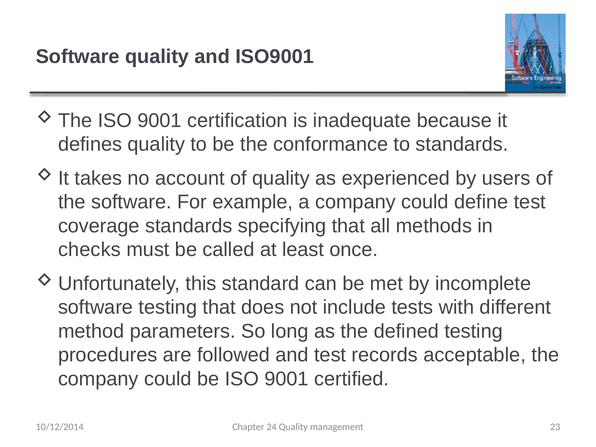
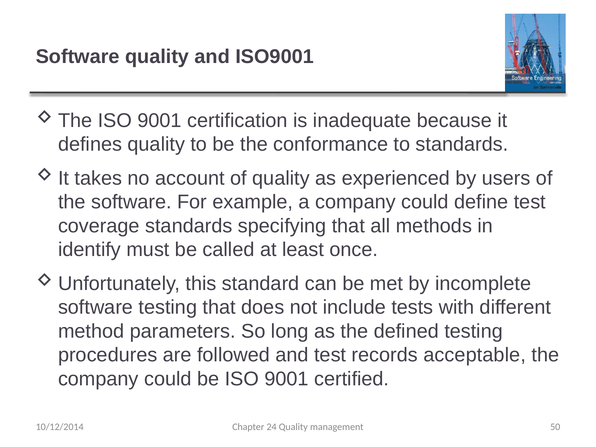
checks: checks -> identify (89, 250)
23: 23 -> 50 (555, 427)
